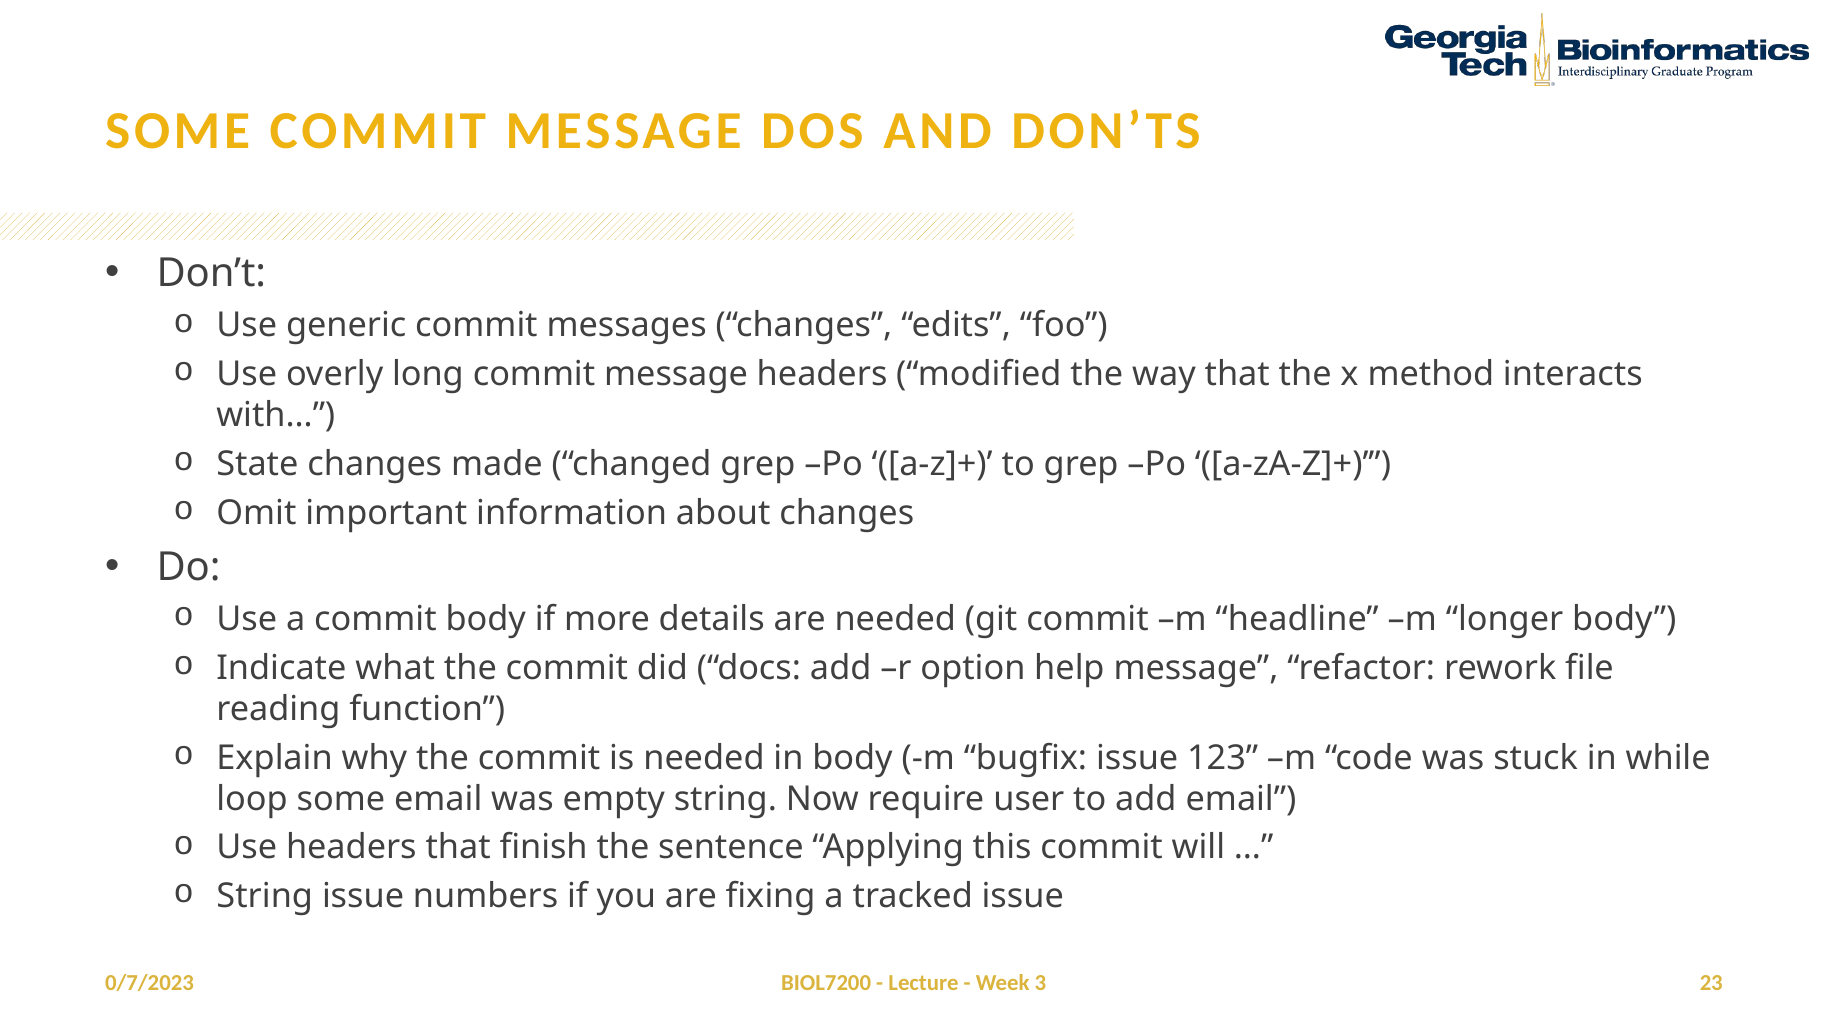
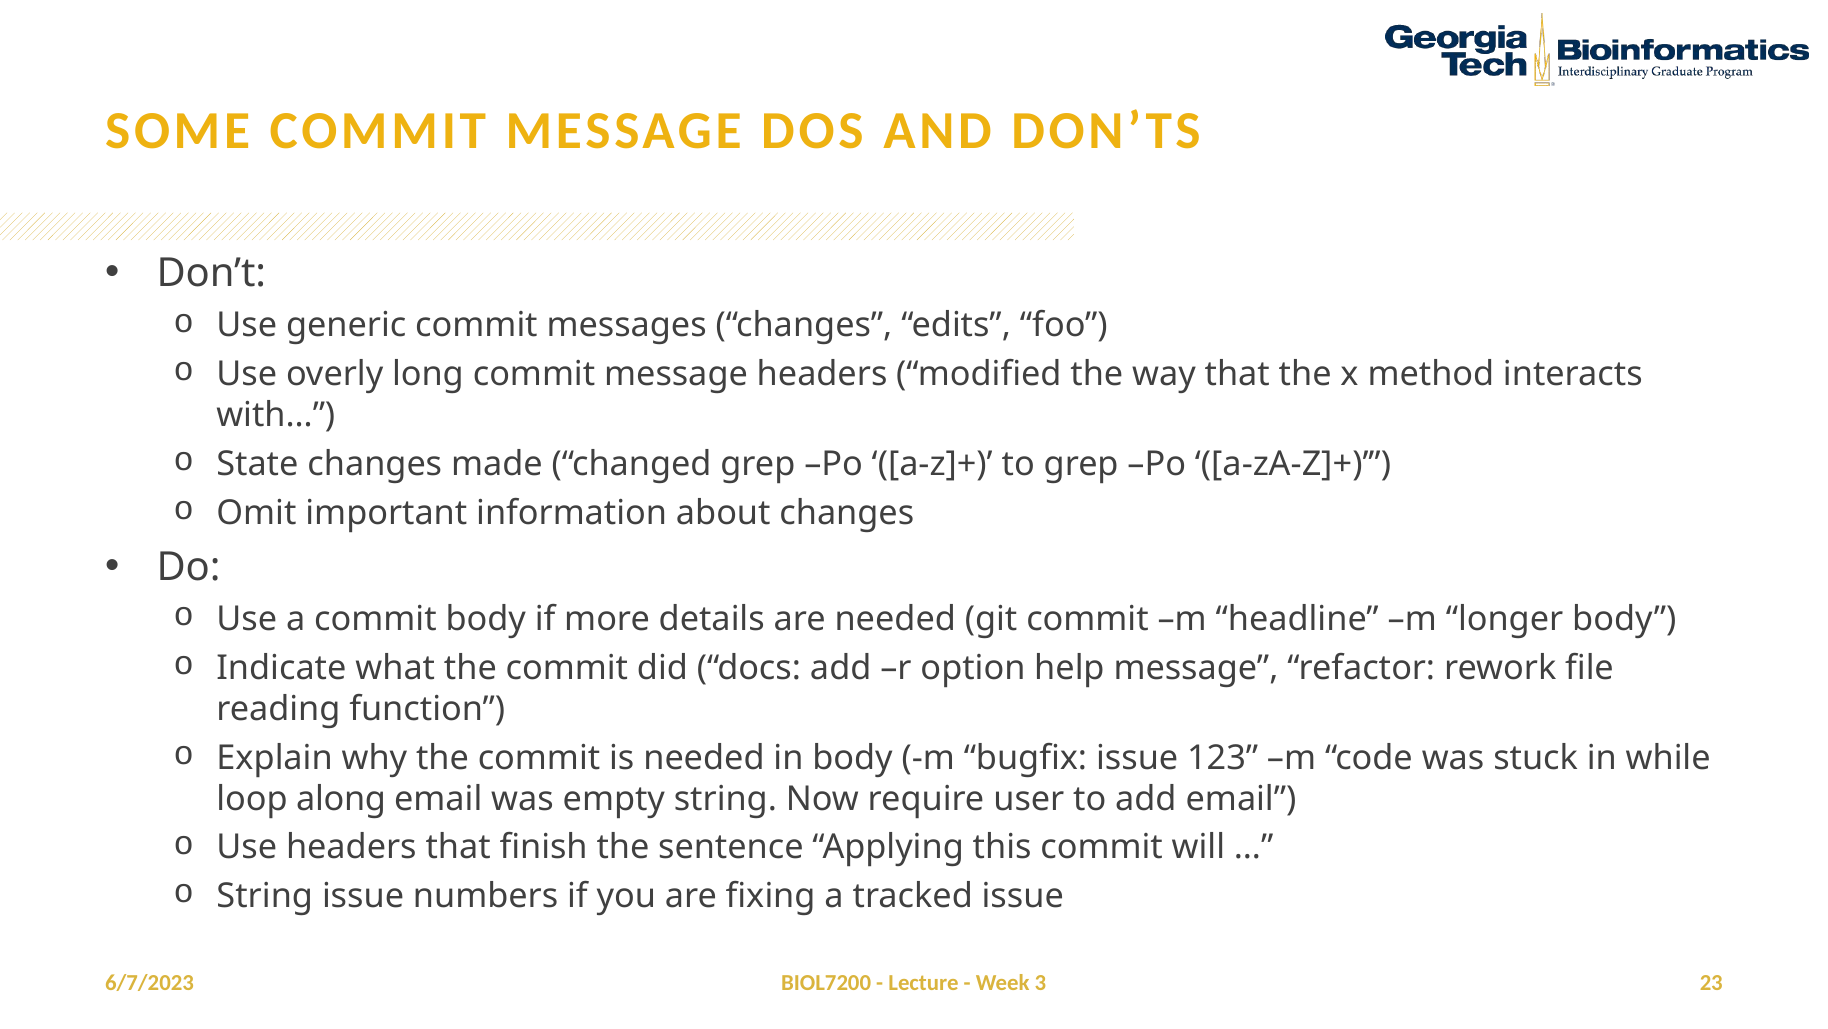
loop some: some -> along (341, 798)
0/7/2023: 0/7/2023 -> 6/7/2023 (150, 982)
